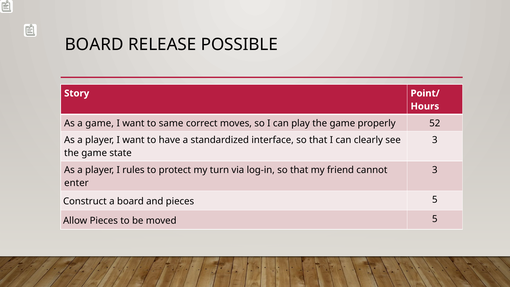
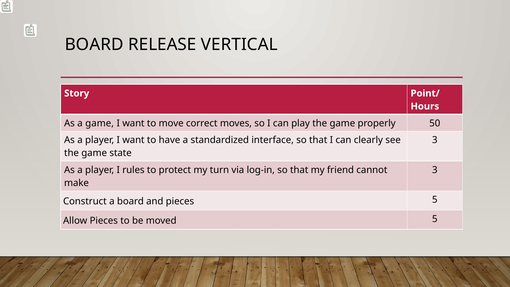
POSSIBLE: POSSIBLE -> VERTICAL (239, 45)
same: same -> move (171, 123)
52: 52 -> 50 (435, 123)
enter: enter -> make (77, 183)
